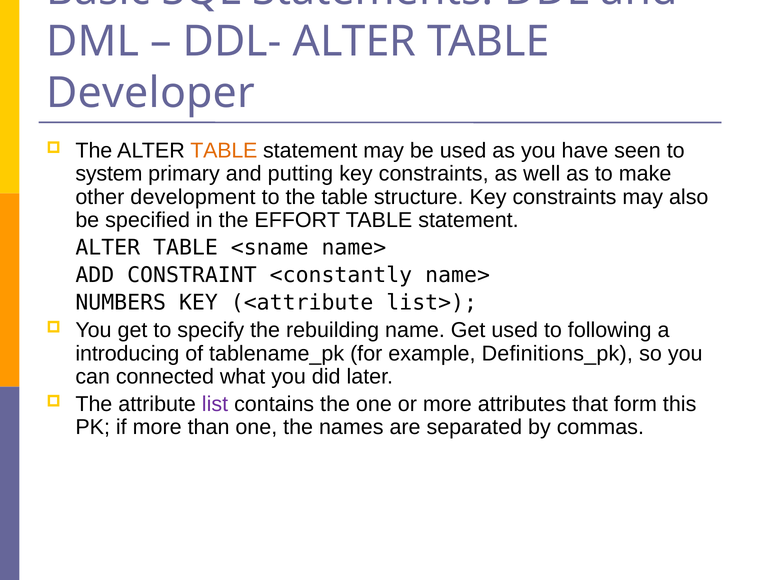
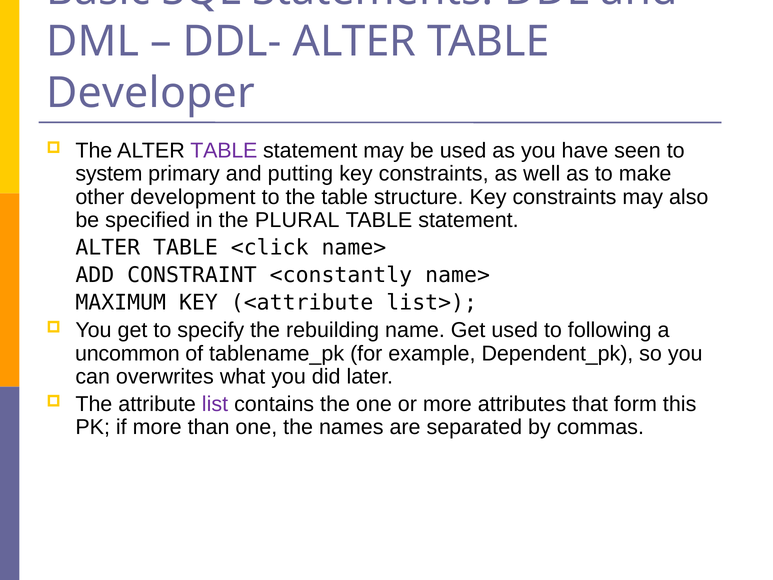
TABLE colour: orange -> purple (224, 151)
EFFORT: EFFORT -> PLURAL (297, 220)
<sname: <sname -> <click (270, 248)
NUMBERS: NUMBERS -> MAXIMUM (121, 303)
introducing: introducing -> uncommon (127, 353)
Definitions_pk: Definitions_pk -> Dependent_pk (557, 353)
connected: connected -> overwrites (165, 376)
